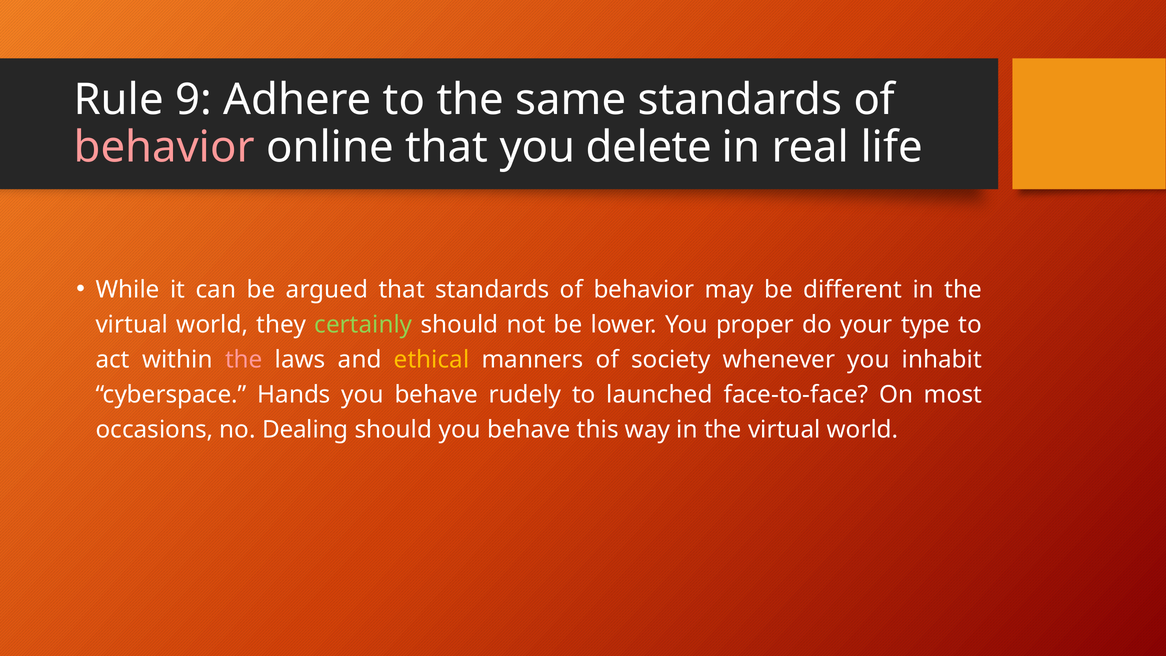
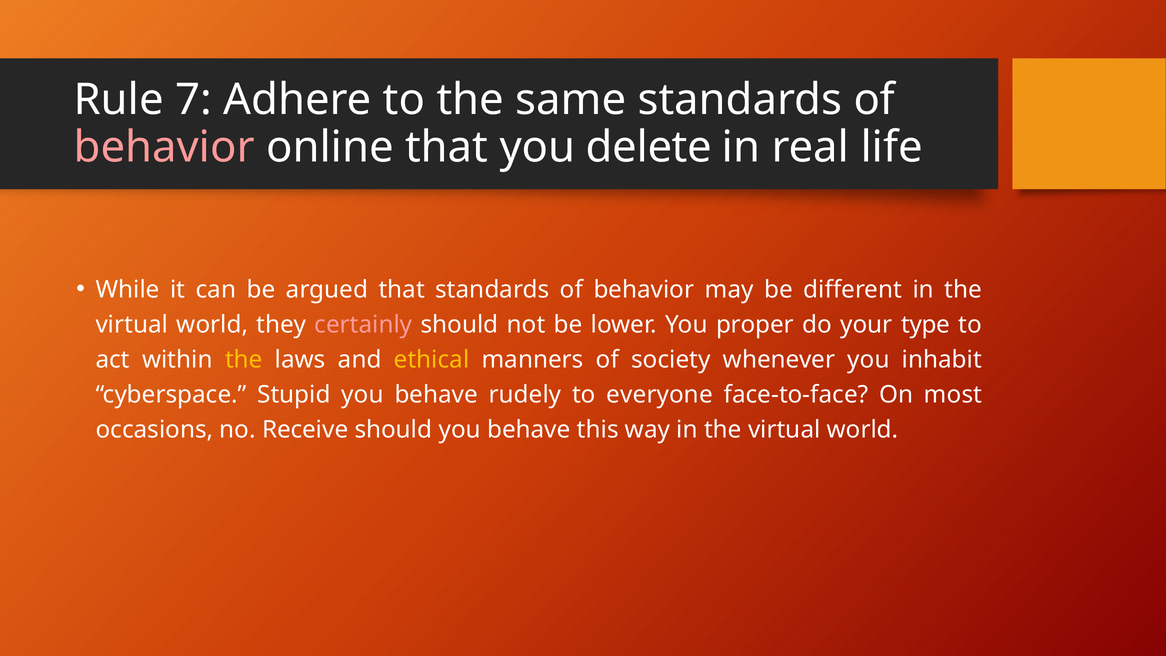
9: 9 -> 7 (194, 100)
certainly colour: light green -> pink (363, 325)
the colour: pink -> yellow (244, 360)
Hands: Hands -> Stupid (294, 395)
launched: launched -> everyone (660, 395)
Dealing: Dealing -> Receive (305, 430)
